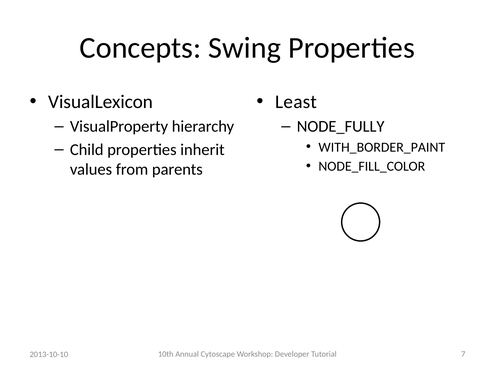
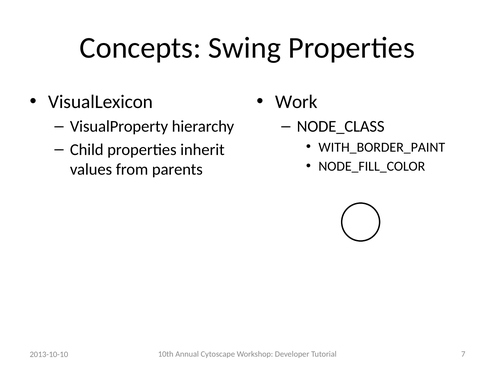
Least: Least -> Work (296, 102)
NODE_FULLY: NODE_FULLY -> NODE_CLASS (341, 127)
